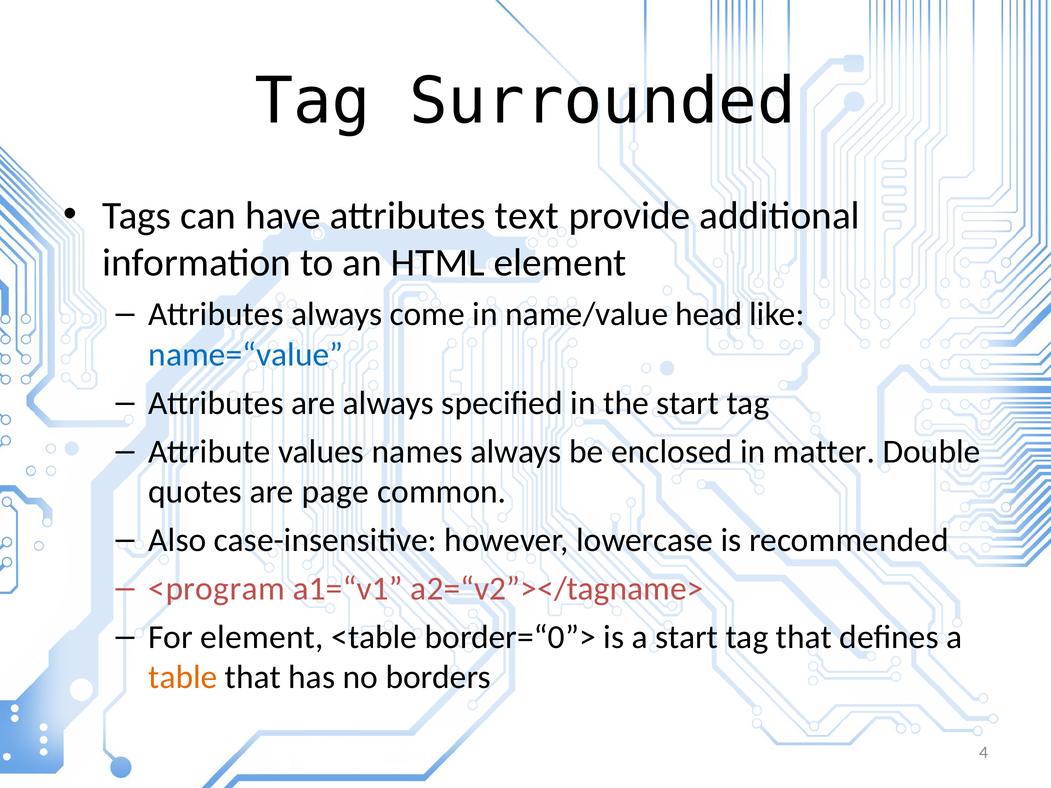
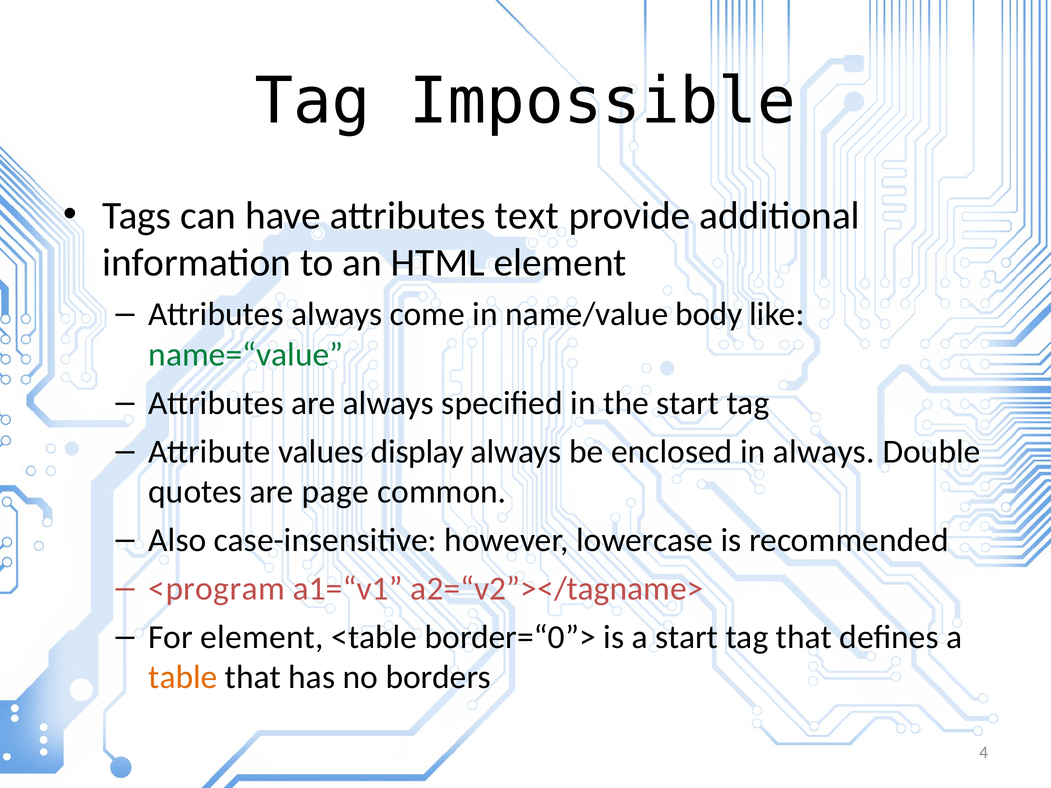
Surrounded: Surrounded -> Impossible (602, 102)
head: head -> body (709, 315)
name=“value colour: blue -> green (246, 355)
names: names -> display (417, 452)
in matter: matter -> always (824, 452)
